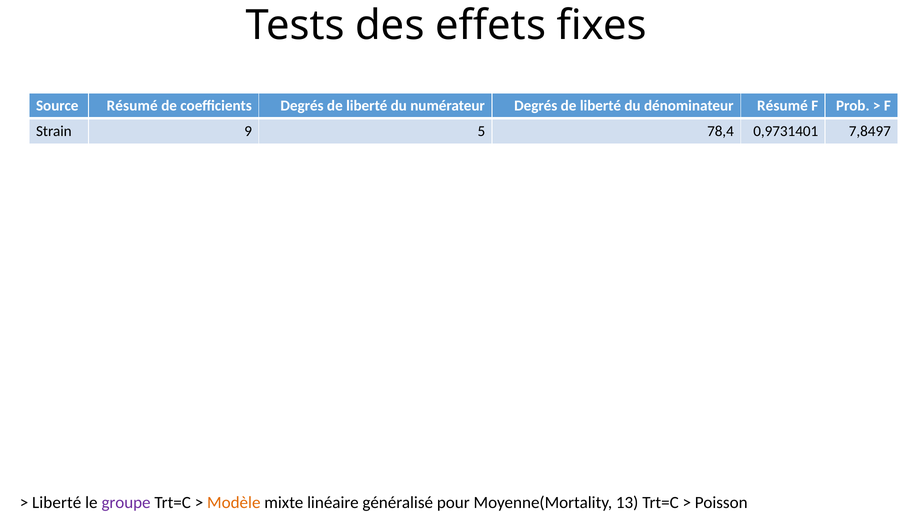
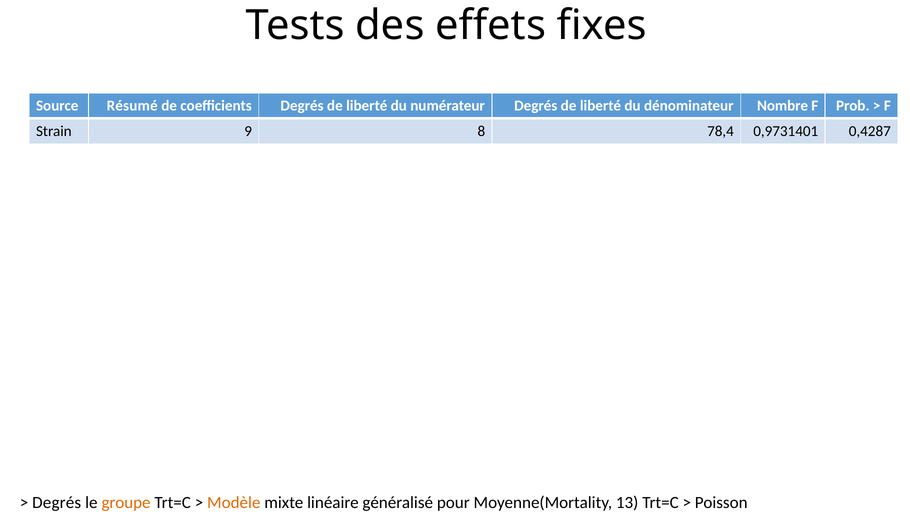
dénominateur Résumé: Résumé -> Nombre (783, 106)
5: 5 -> 8 (481, 131)
7,8497: 7,8497 -> 0,4287 (870, 131)
Liberté: Liberté -> Degrés (57, 502)
groupe colour: purple -> orange (126, 502)
